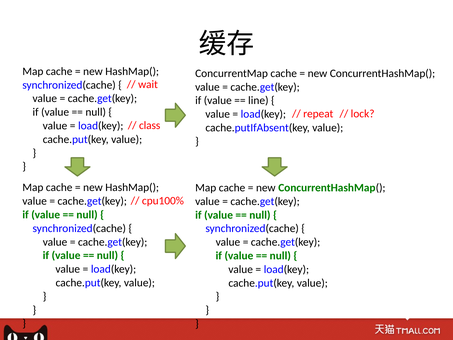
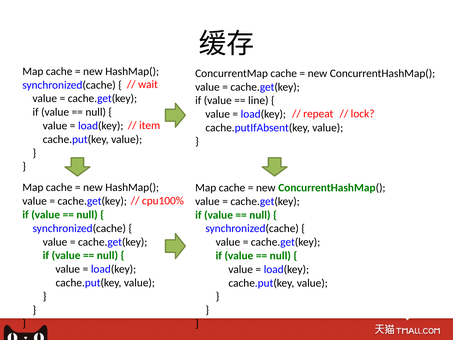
class: class -> item (150, 125)
